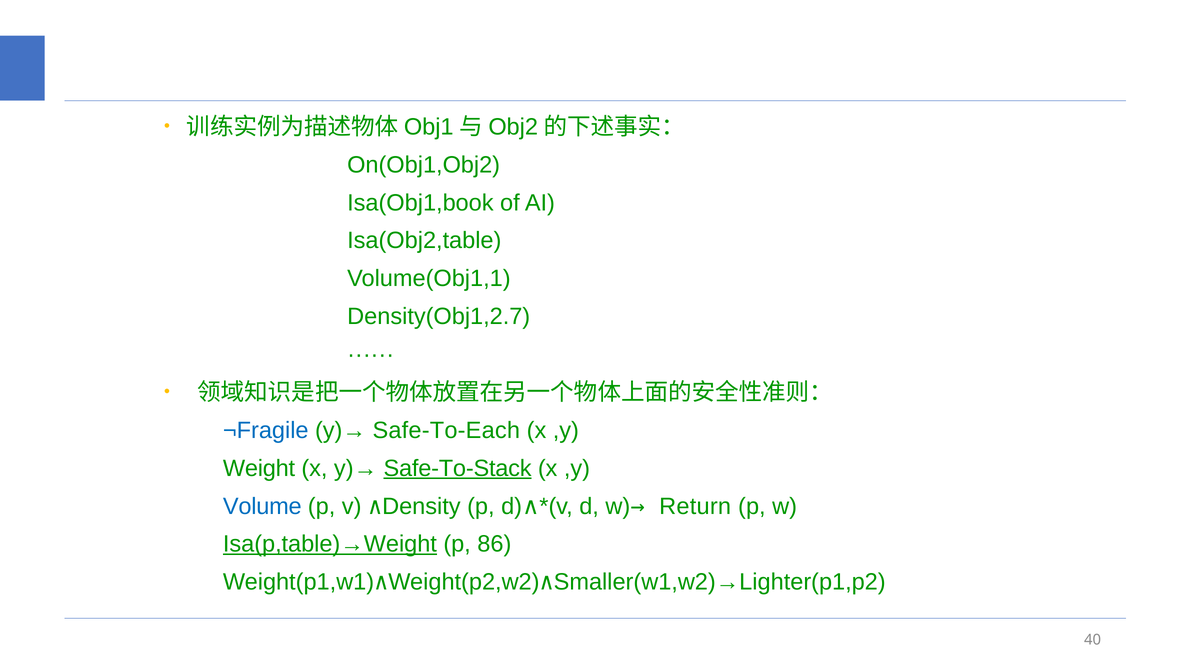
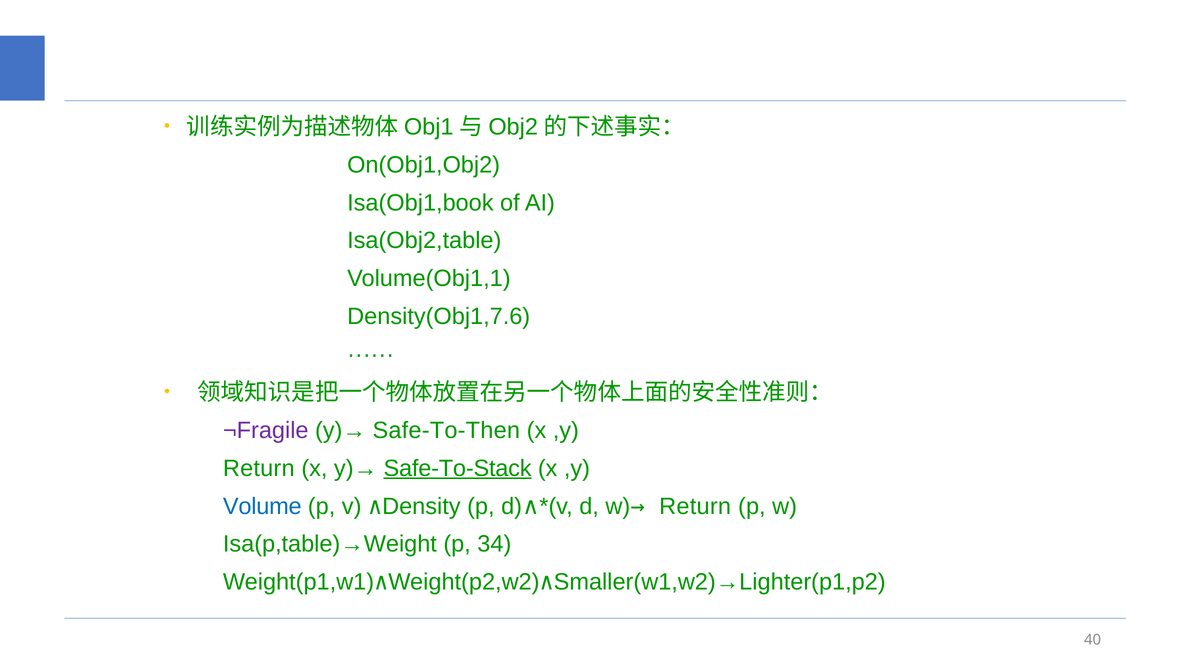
Density(Obj1,2.7: Density(Obj1,2.7 -> Density(Obj1,7.6 (439, 316)
¬Fragile colour: blue -> purple (266, 430)
Safe-To-Each: Safe-To-Each -> Safe-To-Then (446, 430)
Weight: Weight -> Return (259, 468)
Isa(p,table)→Weight underline: present -> none (330, 544)
86: 86 -> 34 (494, 544)
